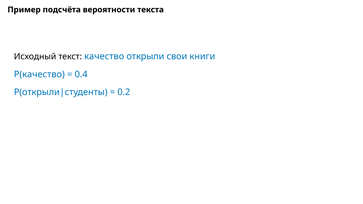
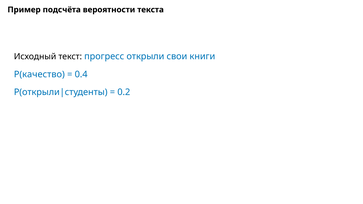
качество: качество -> прогресс (104, 57)
